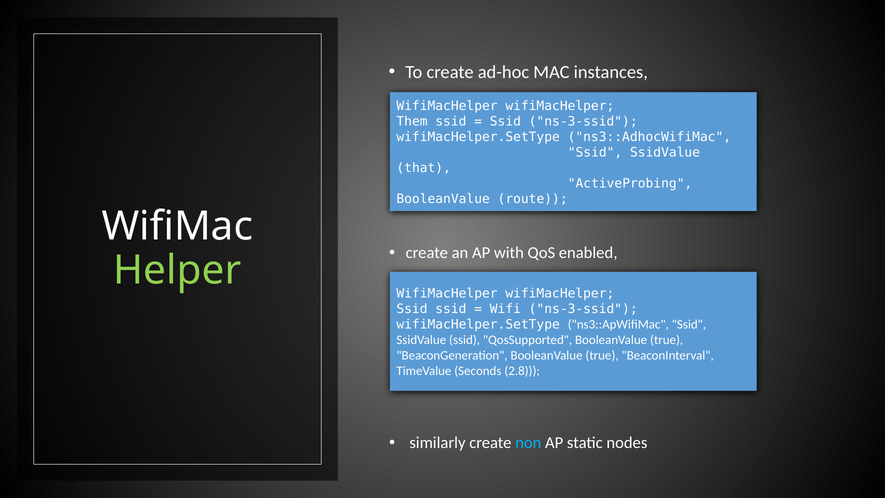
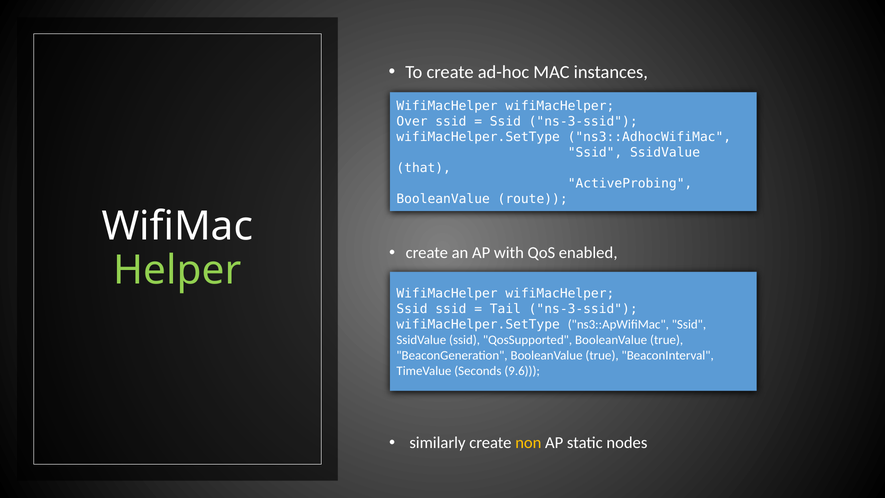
Them: Them -> Over (412, 121)
Wifi: Wifi -> Tail (505, 309)
2.8: 2.8 -> 9.6 (522, 371)
non colour: light blue -> yellow (528, 443)
